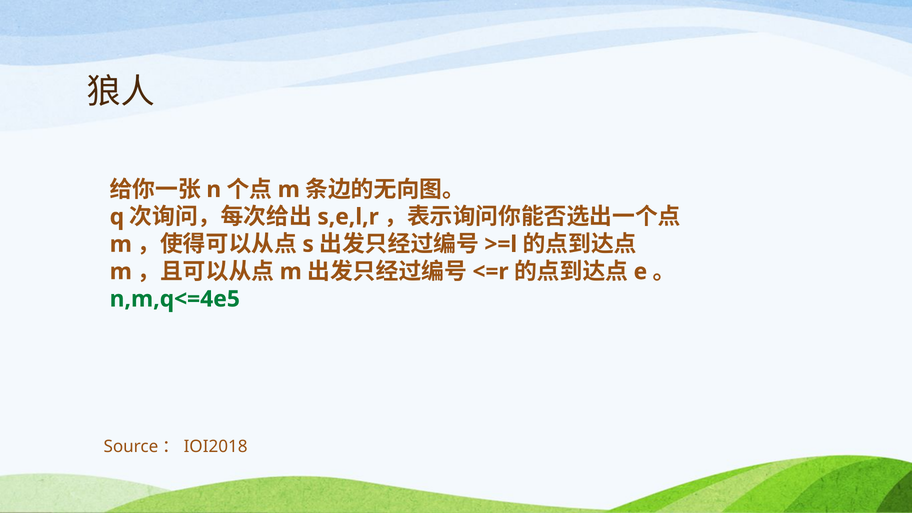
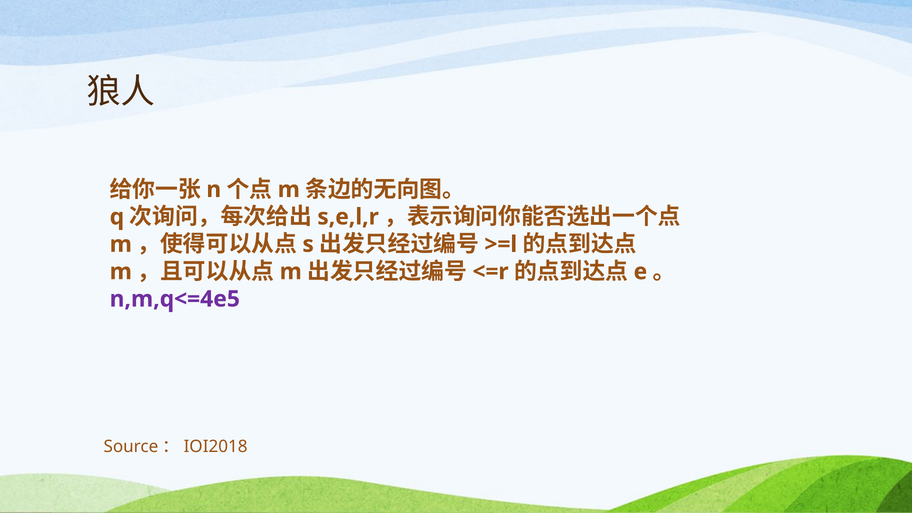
n,m,q<=4e5 colour: green -> purple (175, 299)
